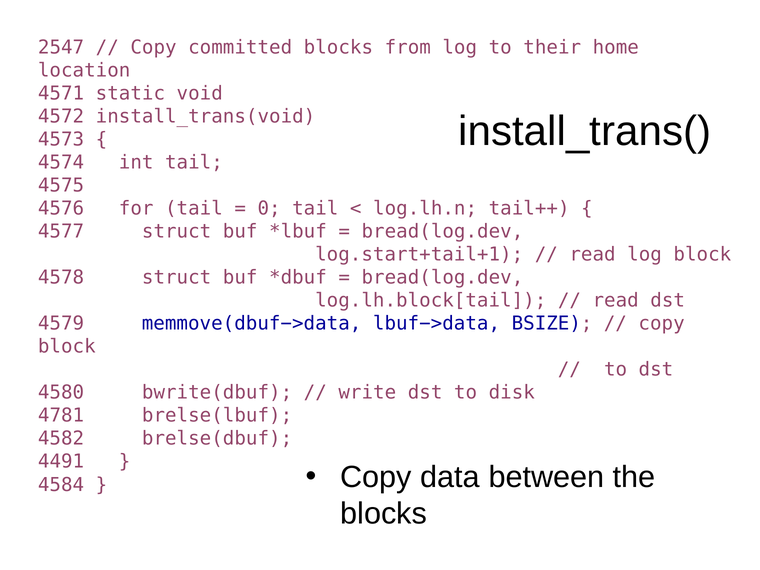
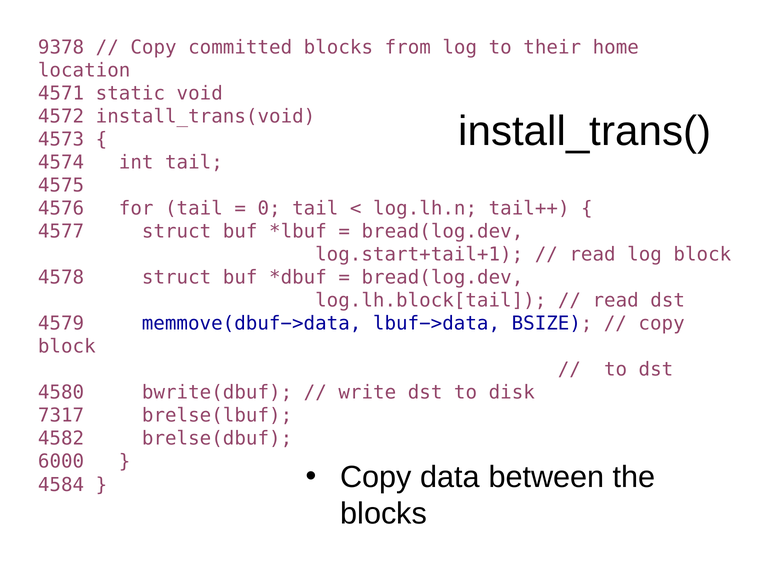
2547: 2547 -> 9378 (61, 47)
4781: 4781 -> 7317 (61, 416)
4491: 4491 -> 6000 (61, 462)
